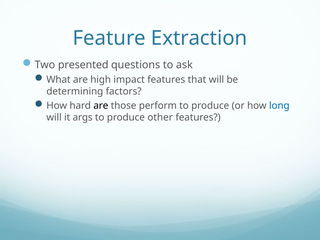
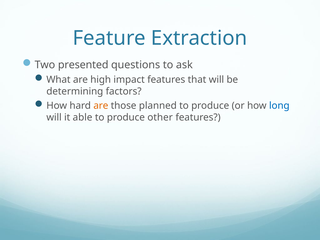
are colour: black -> orange (101, 106)
perform: perform -> planned (158, 106)
args: args -> able (83, 117)
